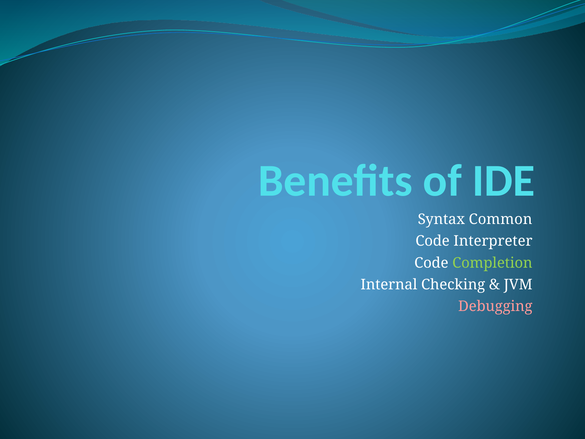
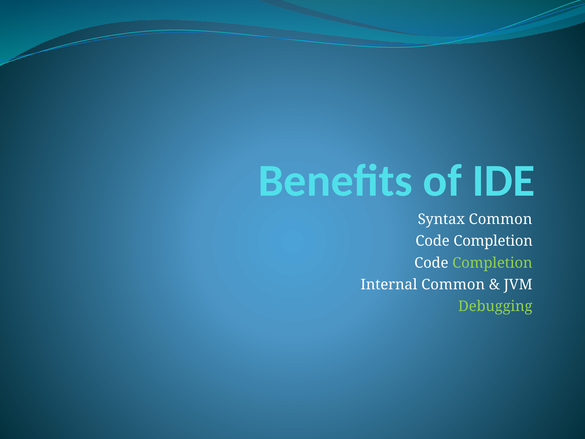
Interpreter: Interpreter -> Completion (493, 241)
Internal Checking: Checking -> Common (453, 285)
Debugging colour: pink -> light green (495, 306)
